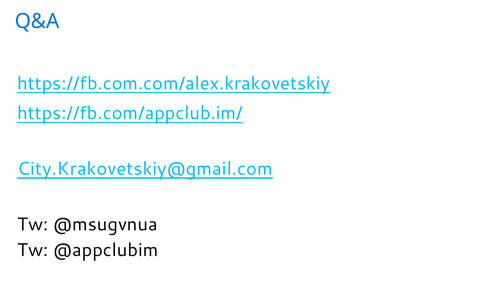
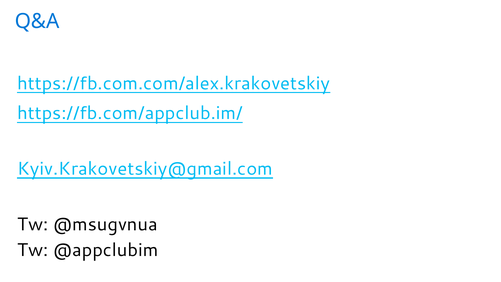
City.Krakovetskiy@gmail.com: City.Krakovetskiy@gmail.com -> Kyiv.Krakovetskiy@gmail.com (145, 169)
